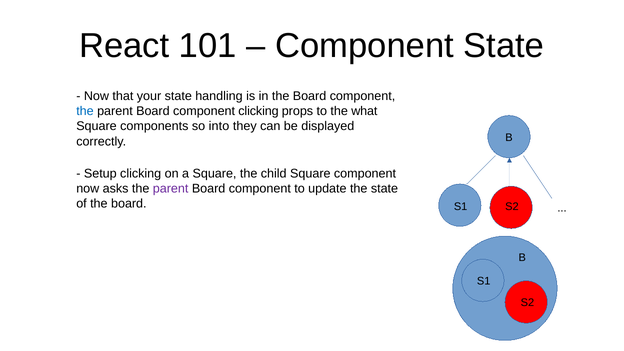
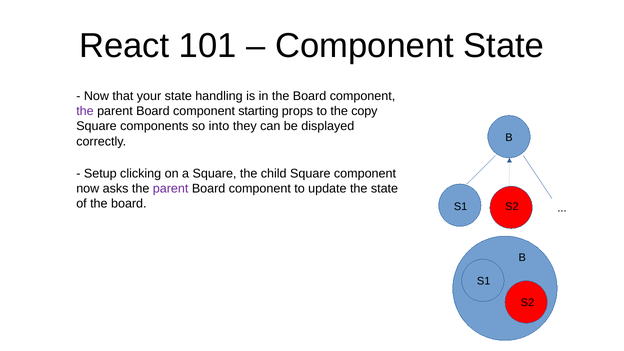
the colour: blue -> purple (85, 111)
component clicking: clicking -> starting (258, 111)
what: what -> copy (364, 111)
